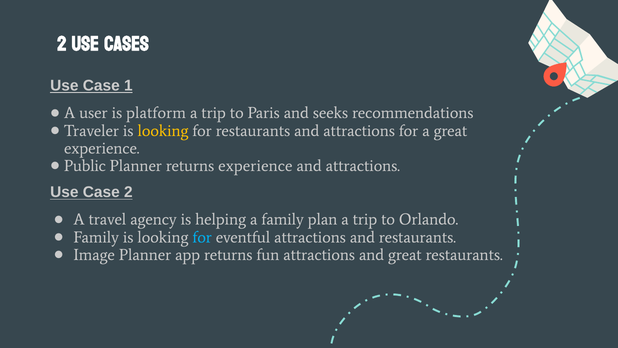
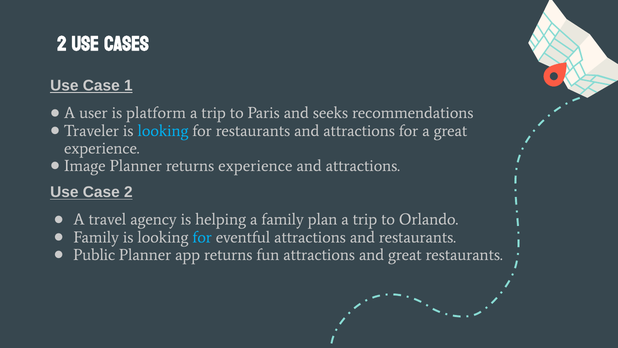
looking colour: yellow -> light blue (163, 131)
Public: Public -> Image (85, 166)
Image: Image -> Public (94, 255)
